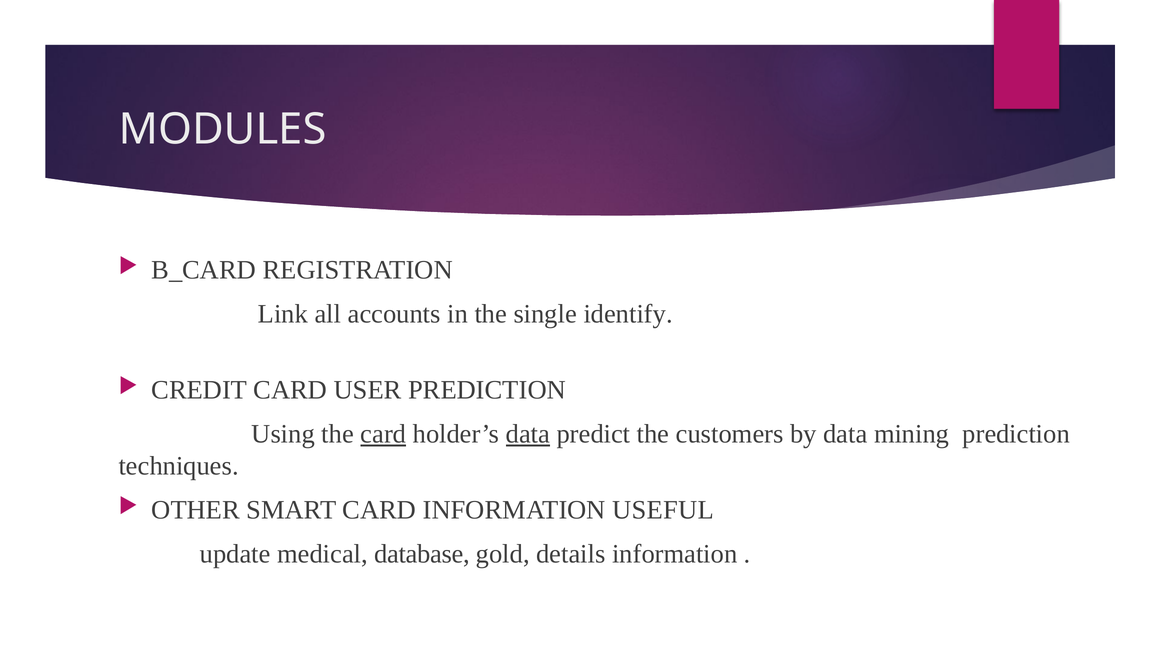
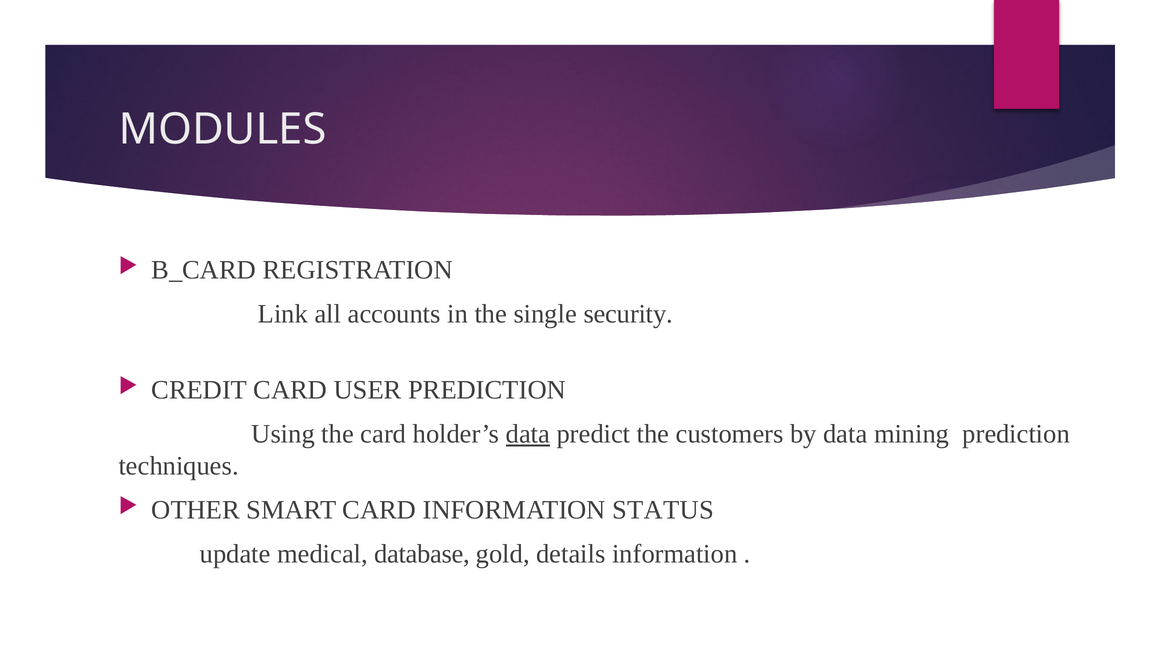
identify: identify -> security (628, 314)
card underline: present -> none (383, 434)
USEFUL: USEFUL -> STATUS (663, 510)
